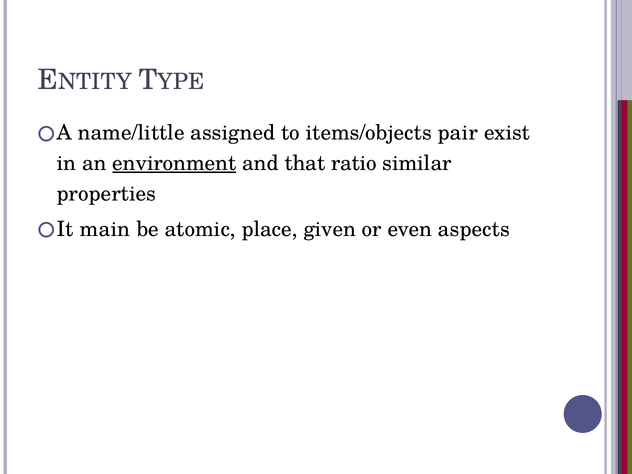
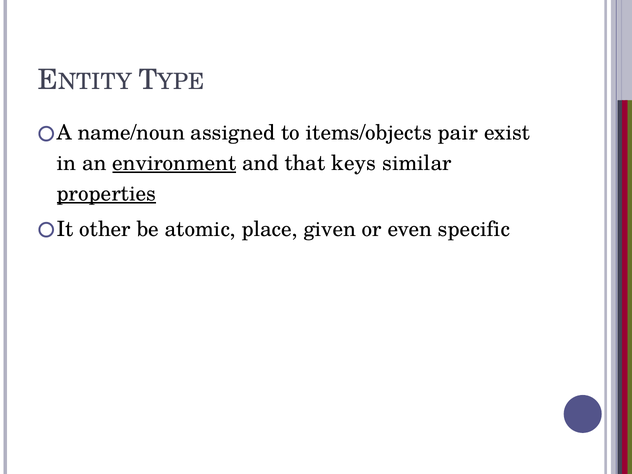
name/little: name/little -> name/noun (131, 133)
ratio: ratio -> keys (354, 163)
properties underline: none -> present (106, 194)
main: main -> other (105, 229)
aspects: aspects -> specific (474, 229)
